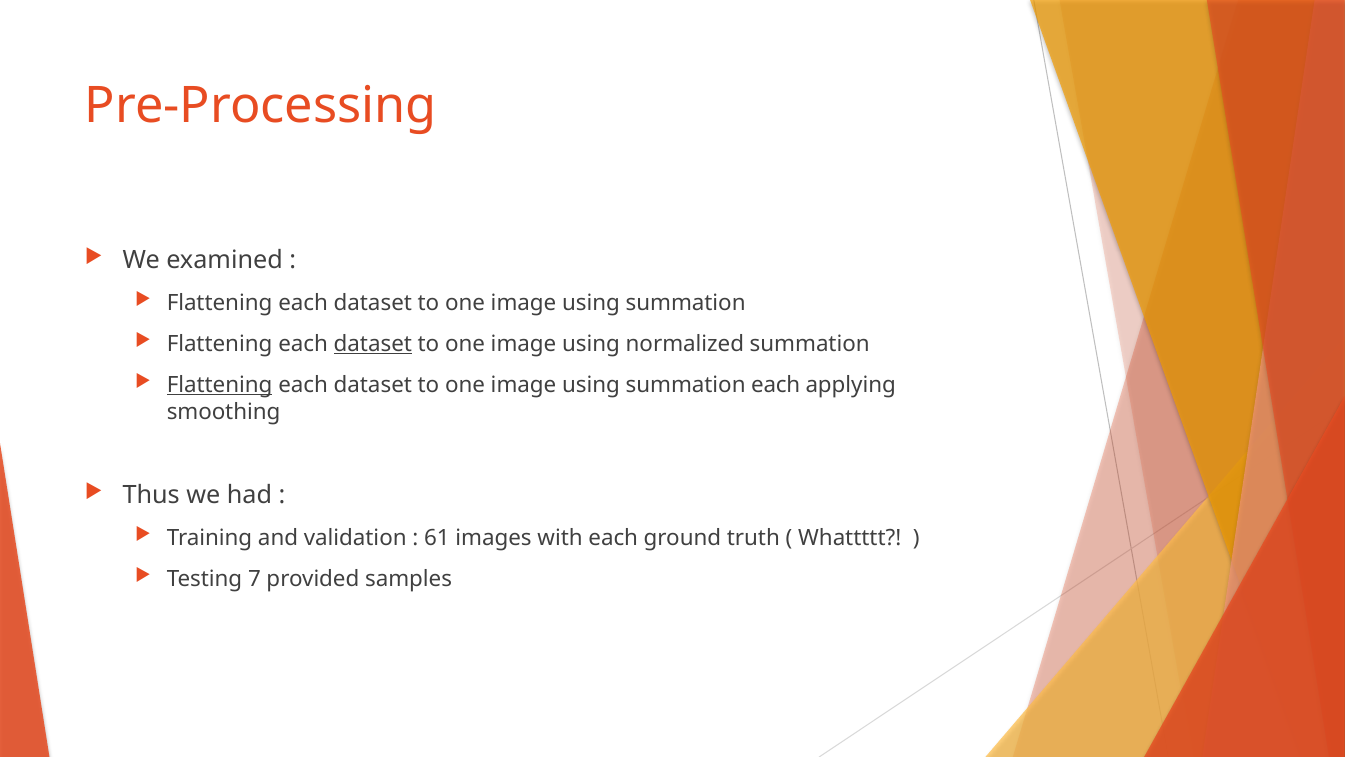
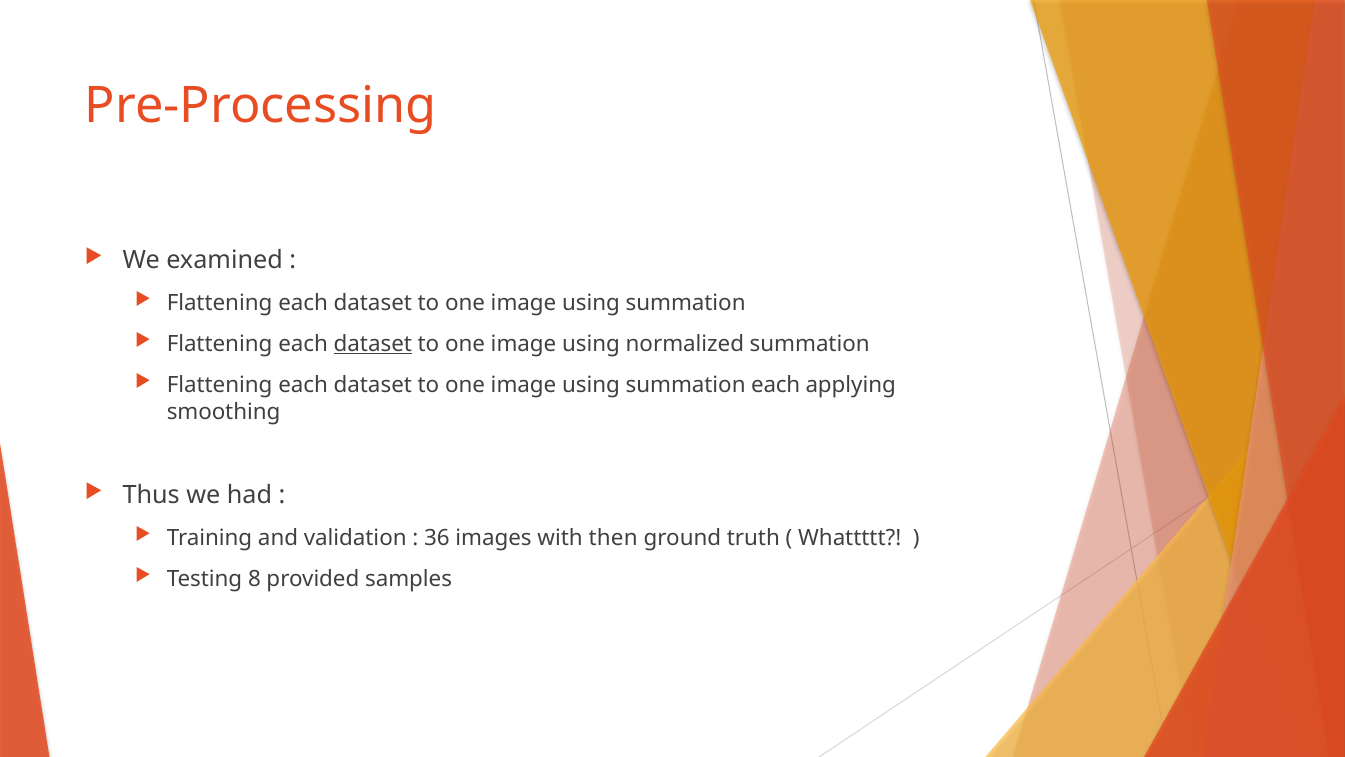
Flattening underline: present -> none (220, 385)
61: 61 -> 36 (437, 537)
with each: each -> then (613, 537)
7: 7 -> 8 (254, 578)
